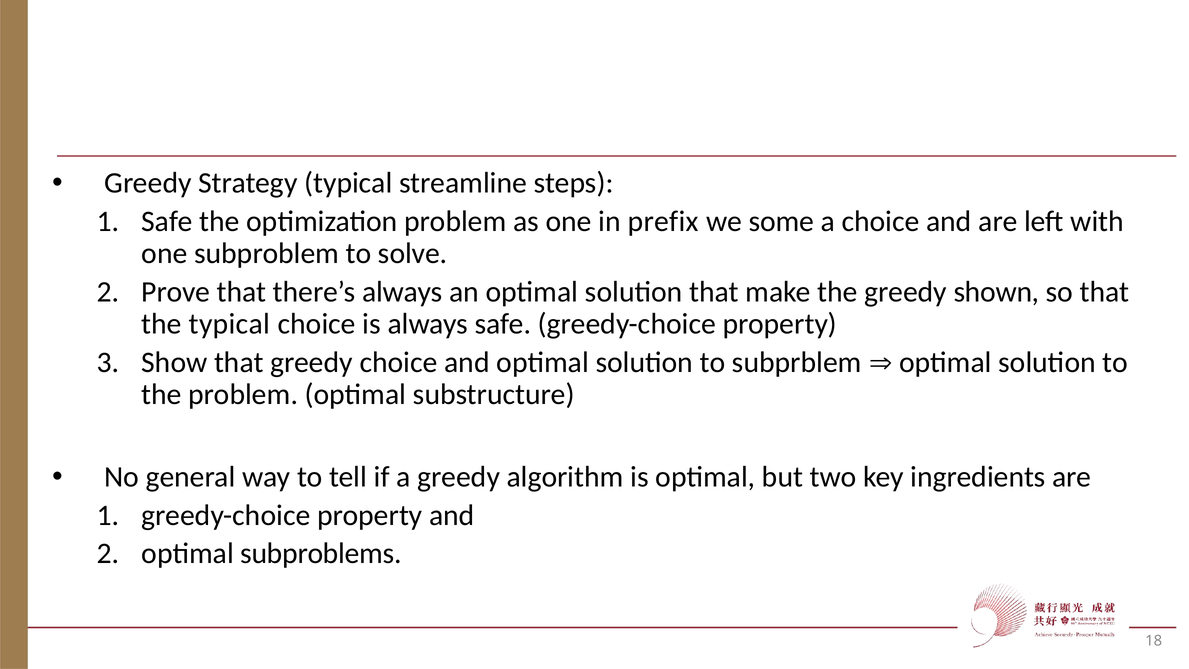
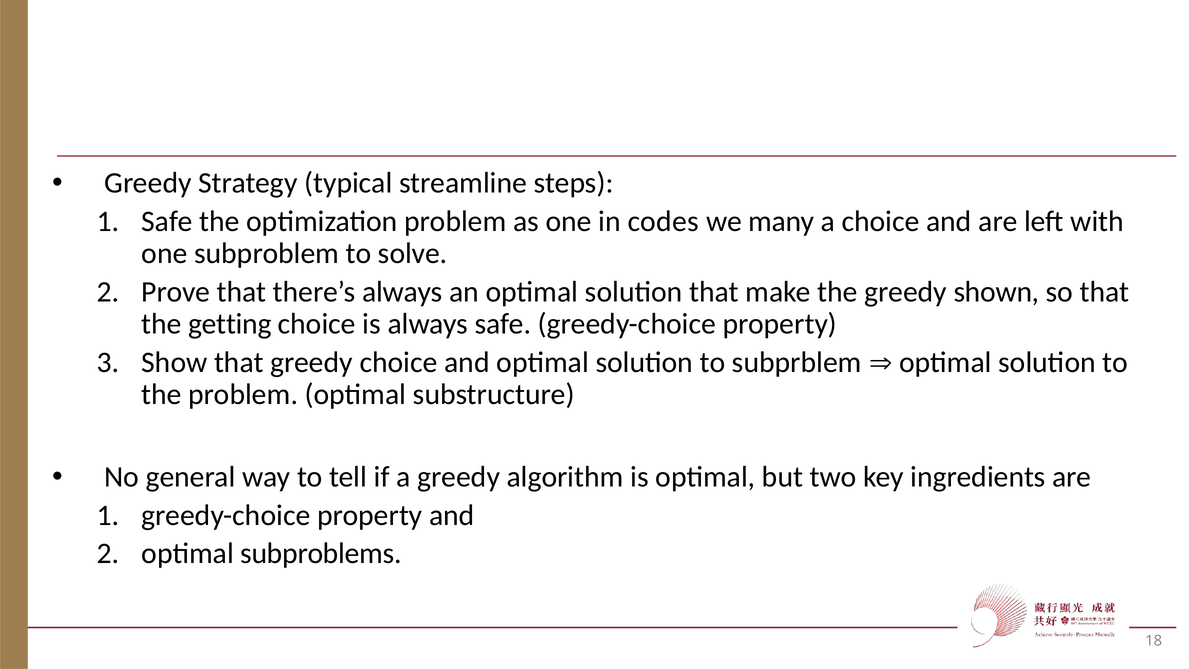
prefix: prefix -> codes (663, 221)
some: some -> many (781, 221)
the typical: typical -> getting (230, 324)
